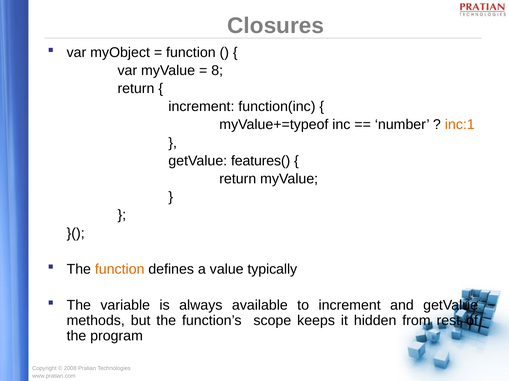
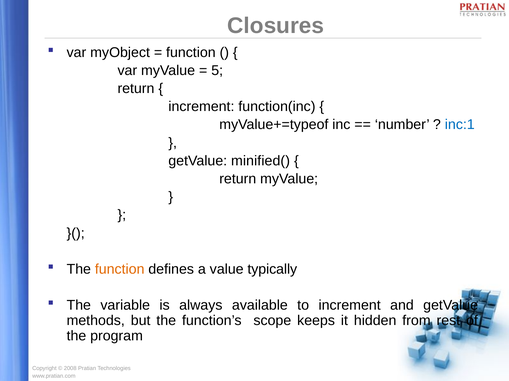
8: 8 -> 5 (217, 71)
inc:1 colour: orange -> blue (460, 125)
features(: features( -> minified( (261, 161)
